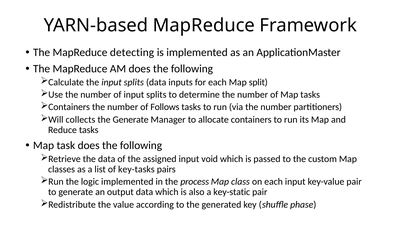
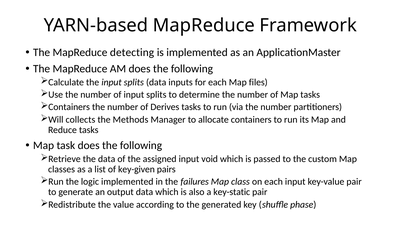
split: split -> files (258, 82)
Follows: Follows -> Derives (165, 107)
the Generate: Generate -> Methods (131, 119)
key-tasks: key-tasks -> key-given (136, 169)
process: process -> failures (195, 181)
